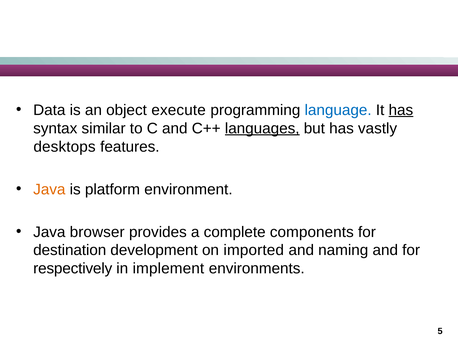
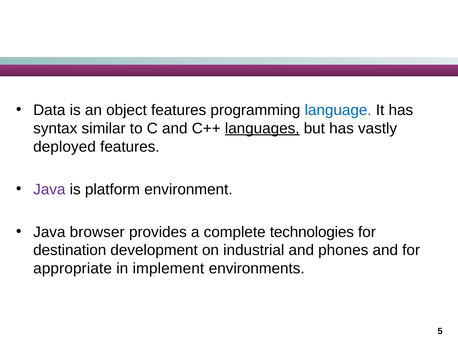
object execute: execute -> features (179, 110)
has underline: present -> none (401, 110)
desktops: desktops -> deployed (65, 147)
Java colour: orange -> purple (49, 190)
components: components -> technologies (312, 232)
imported: imported -> industrial (254, 251)
naming: naming -> phones (343, 251)
respectively: respectively -> appropriate (73, 269)
